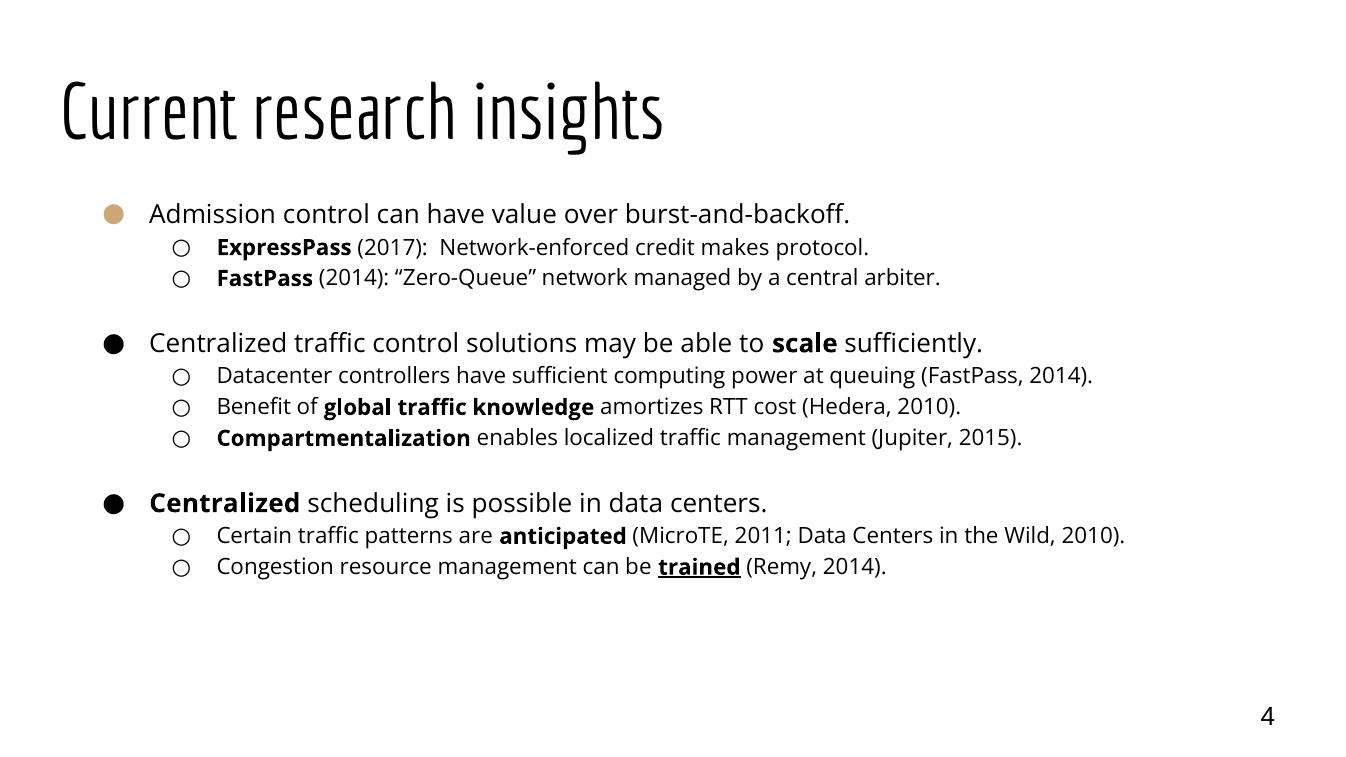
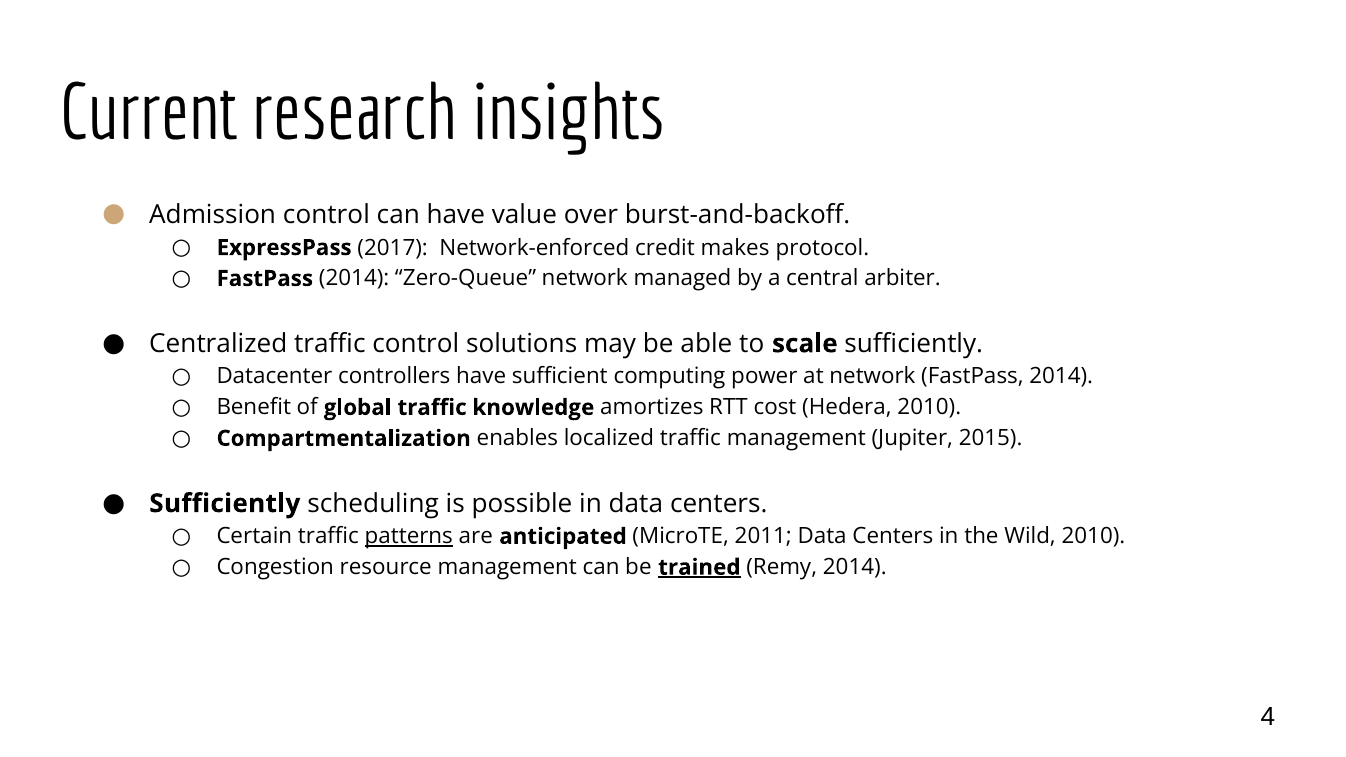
at queuing: queuing -> network (872, 377)
Centralized: Centralized -> Sufficiently (225, 504)
patterns underline: none -> present (409, 537)
